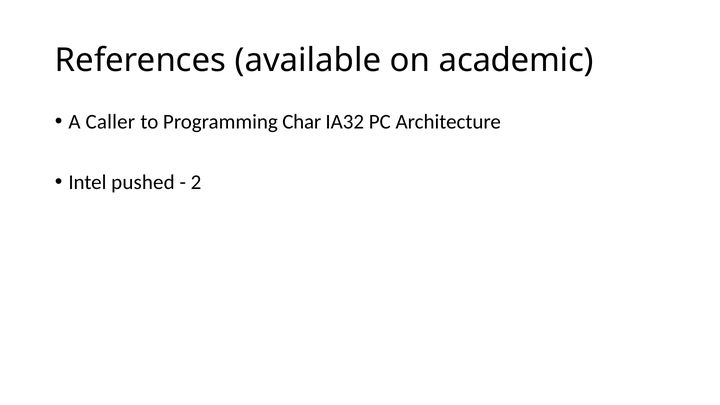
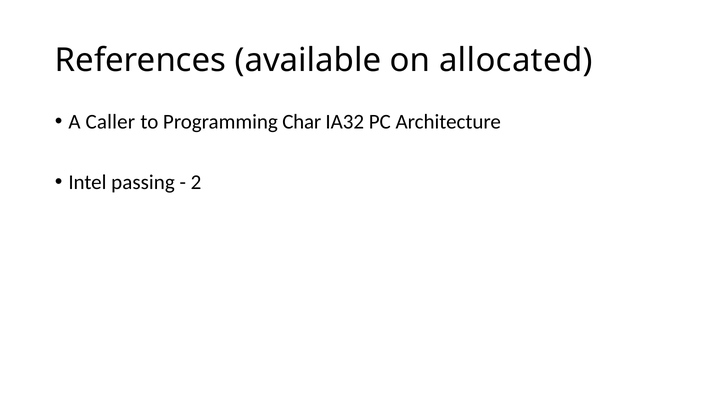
academic: academic -> allocated (516, 60)
pushed: pushed -> passing (143, 182)
